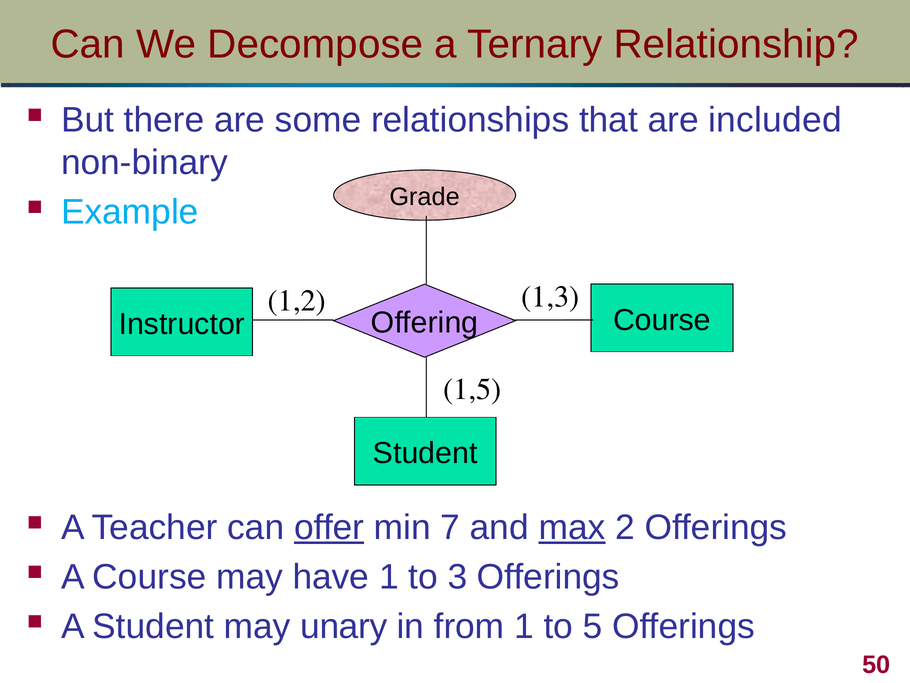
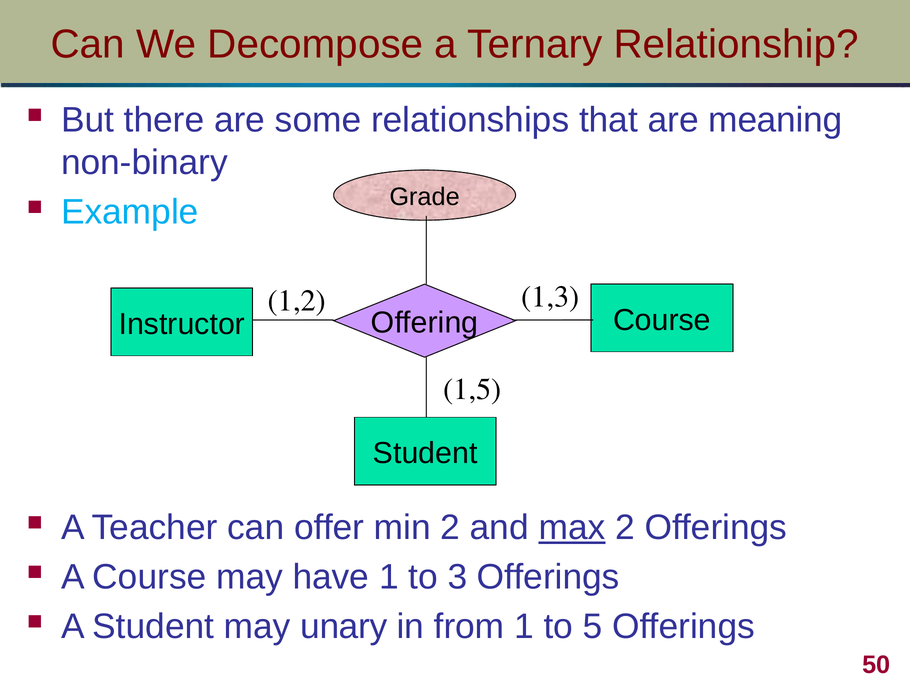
included: included -> meaning (775, 120)
offer underline: present -> none (329, 527)
min 7: 7 -> 2 (450, 527)
